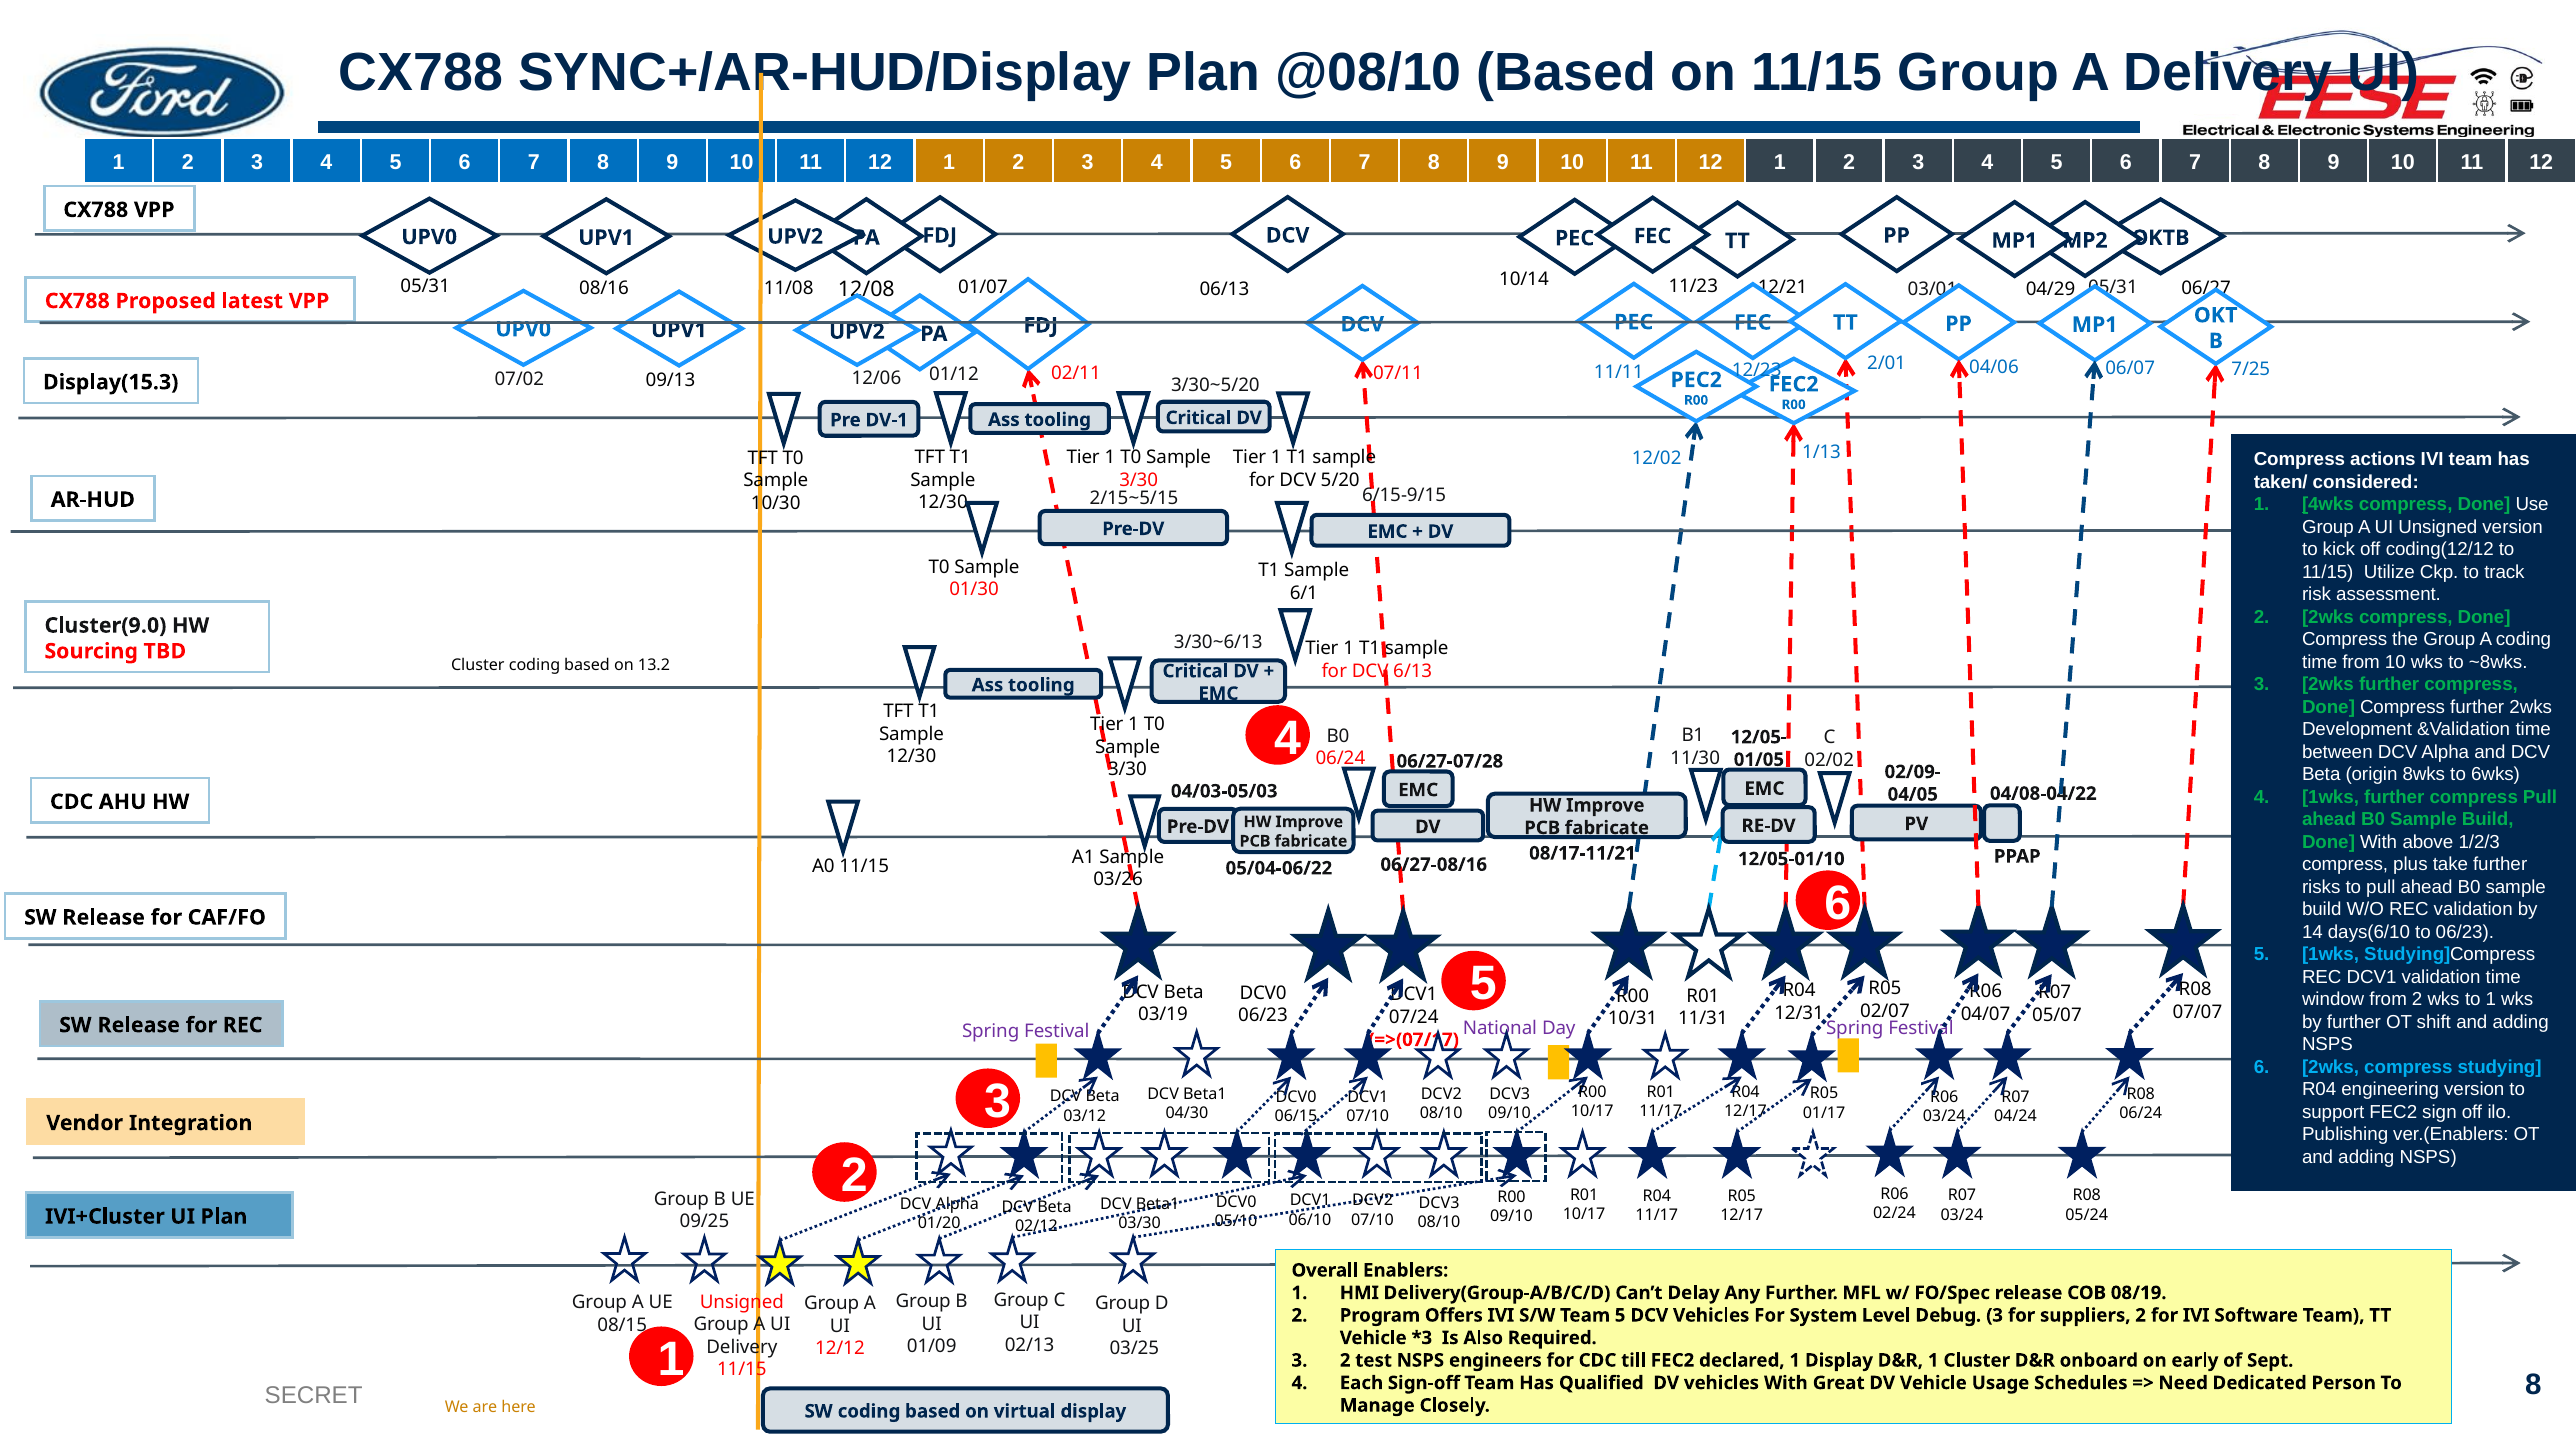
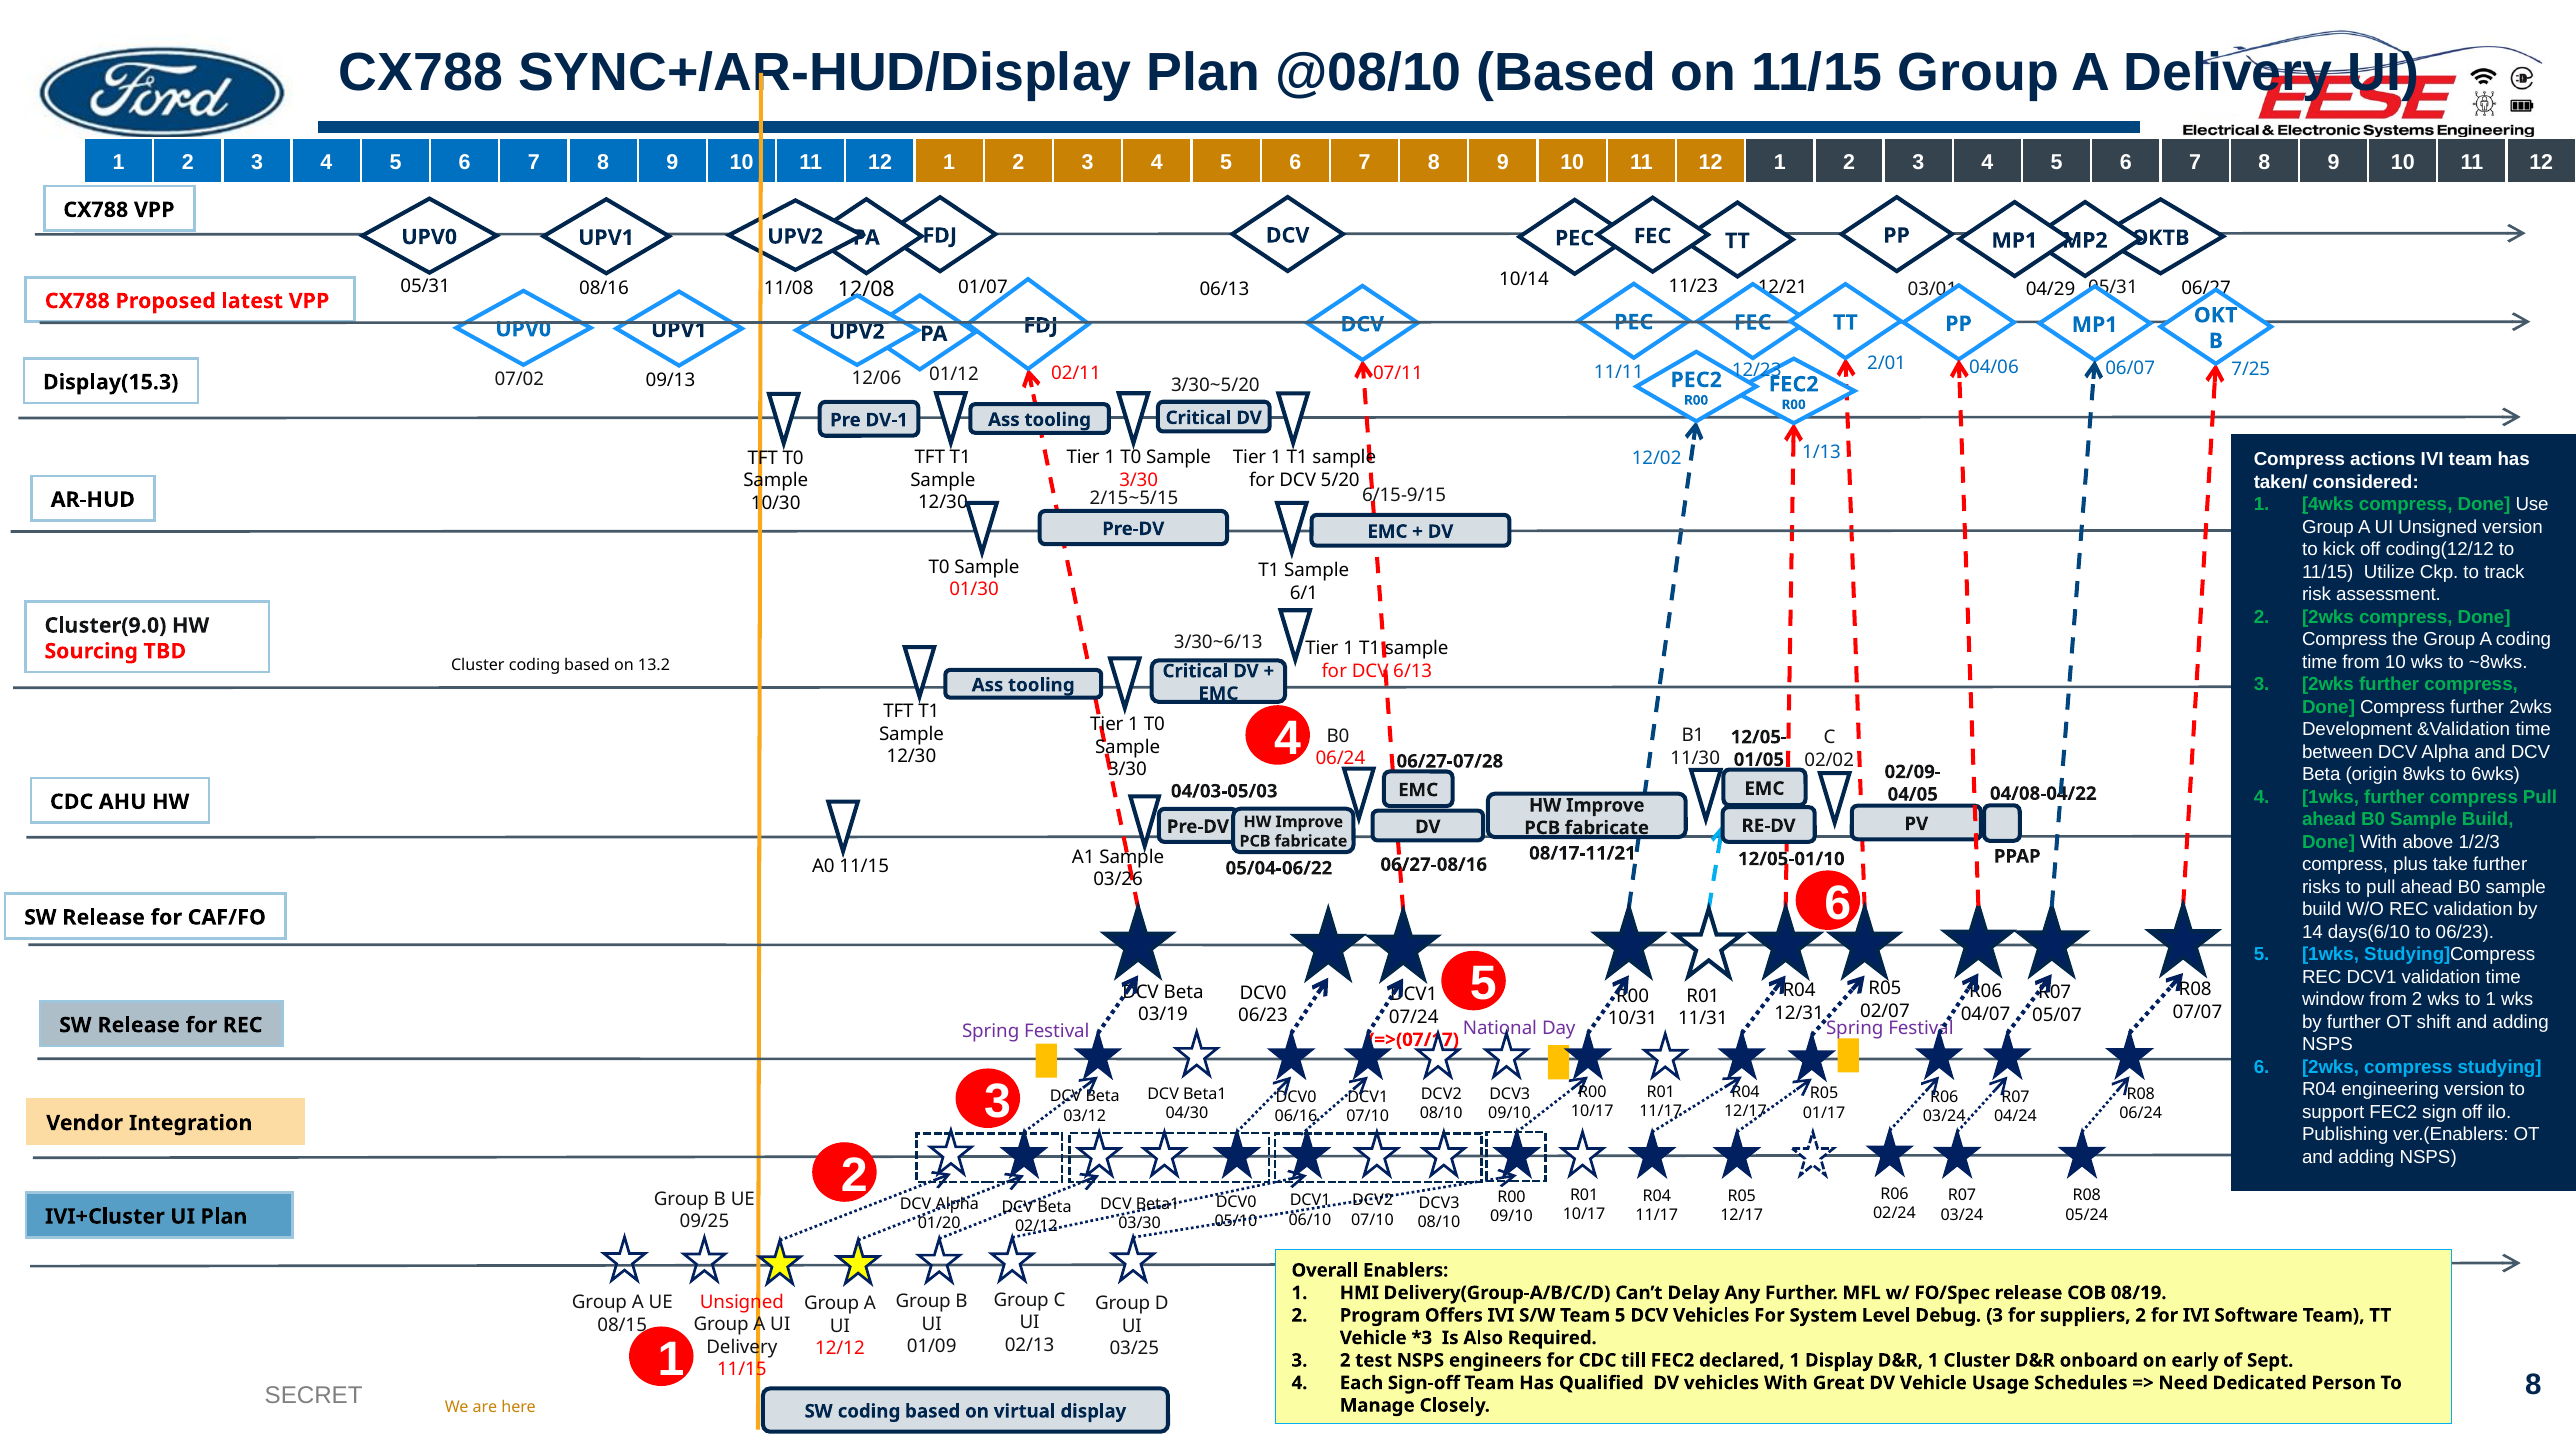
06/15: 06/15 -> 06/16 (1296, 1116)
